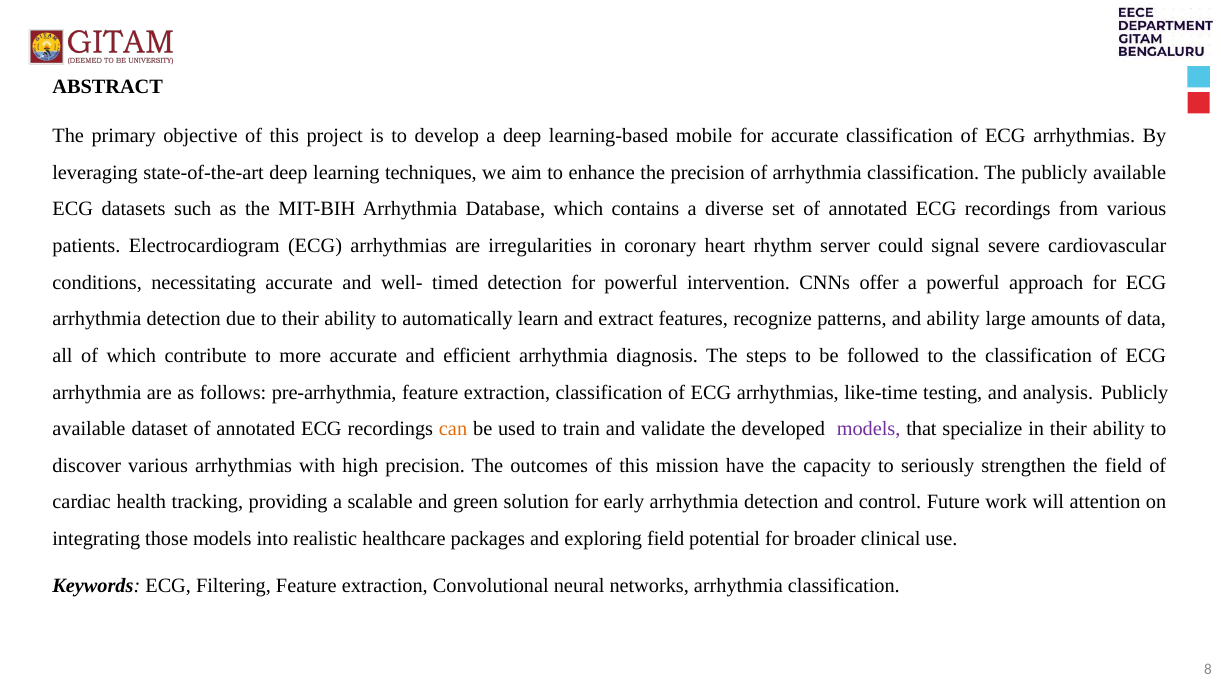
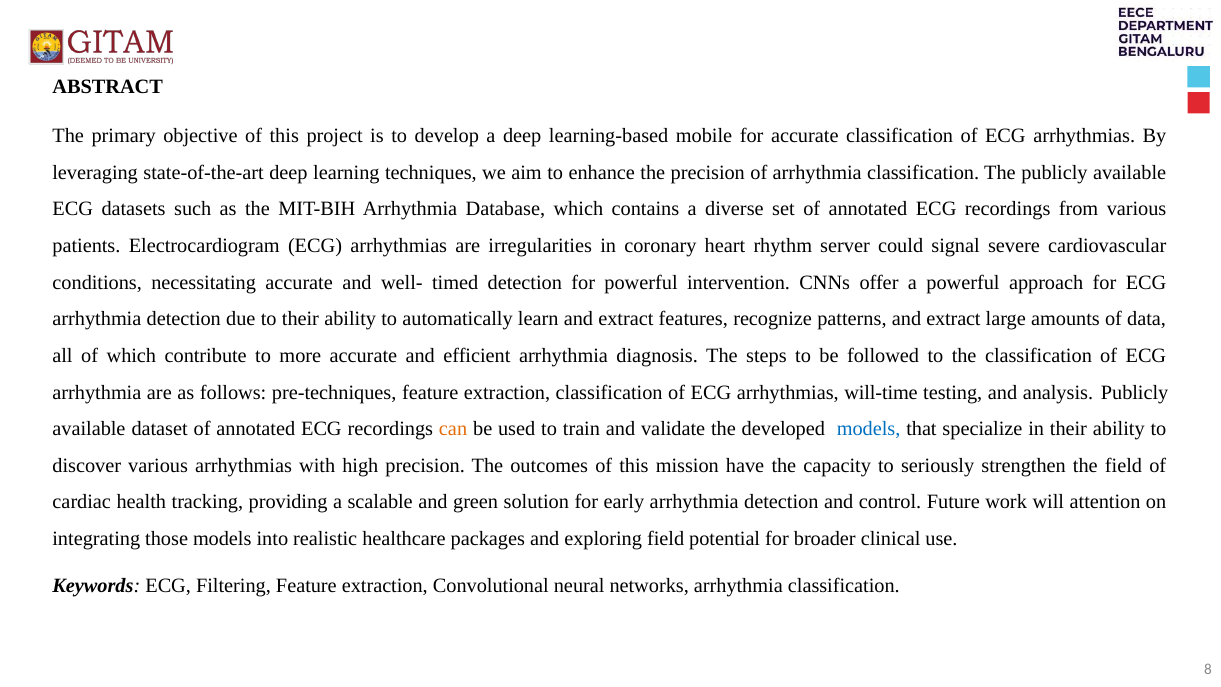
patterns and ability: ability -> extract (953, 319)
pre-arrhythmia: pre-arrhythmia -> pre-techniques (334, 392)
like-time: like-time -> will-time (881, 392)
models colour: purple -> blue (869, 429)
